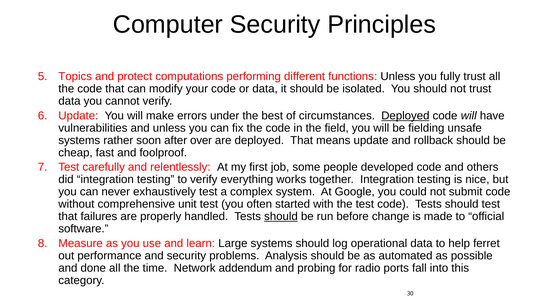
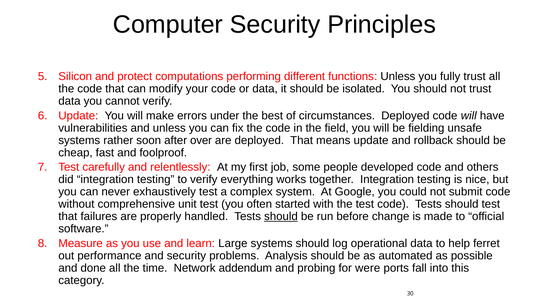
Topics: Topics -> Silicon (75, 76)
Deployed underline: present -> none (405, 116)
radio: radio -> were (368, 268)
